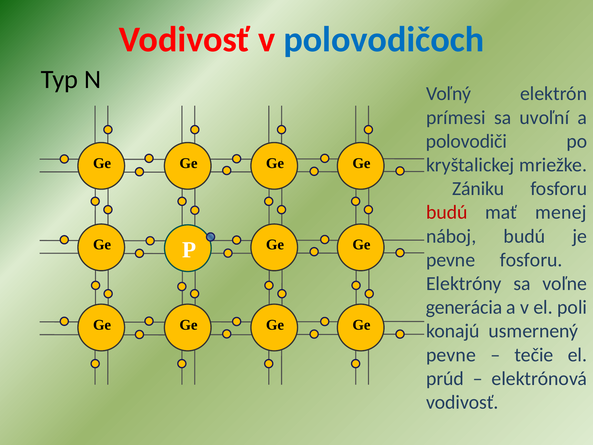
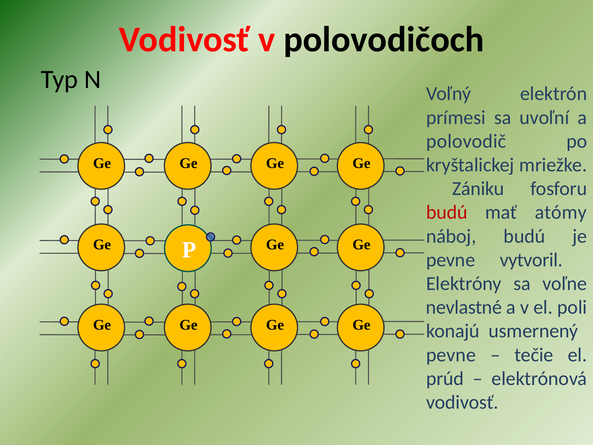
polovodičoch colour: blue -> black (384, 40)
polovodiči: polovodiči -> polovodič (466, 141)
menej: menej -> atómy (561, 212)
pevne fosforu: fosforu -> vytvoril (531, 260)
generácia: generácia -> nevlastné (464, 307)
